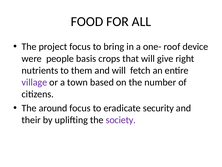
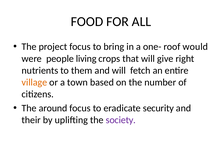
device: device -> would (195, 47)
basis: basis -> living (86, 58)
village colour: purple -> orange (34, 82)
